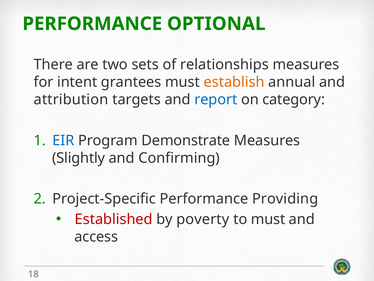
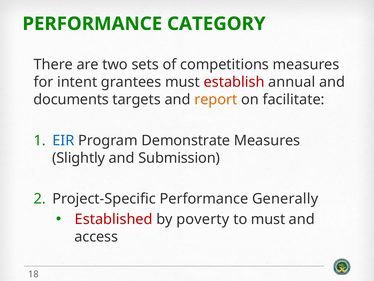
OPTIONAL: OPTIONAL -> CATEGORY (216, 24)
relationships: relationships -> competitions (225, 65)
establish colour: orange -> red (234, 82)
attribution: attribution -> documents (71, 99)
report colour: blue -> orange (216, 99)
category: category -> facilitate (294, 99)
Confirming: Confirming -> Submission (179, 158)
Providing: Providing -> Generally (285, 198)
